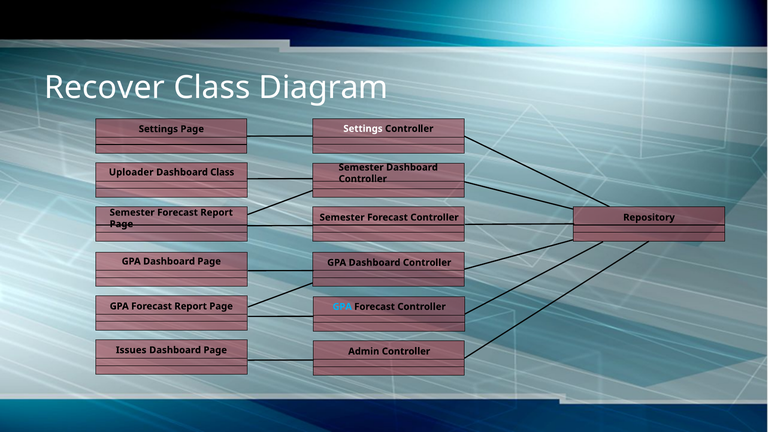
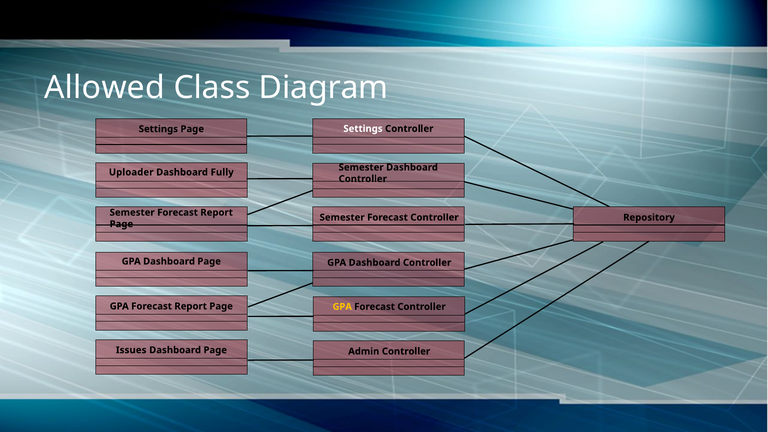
Recover: Recover -> Allowed (105, 88)
Dashboard Class: Class -> Fully (222, 172)
GPA colour: light blue -> yellow (342, 307)
